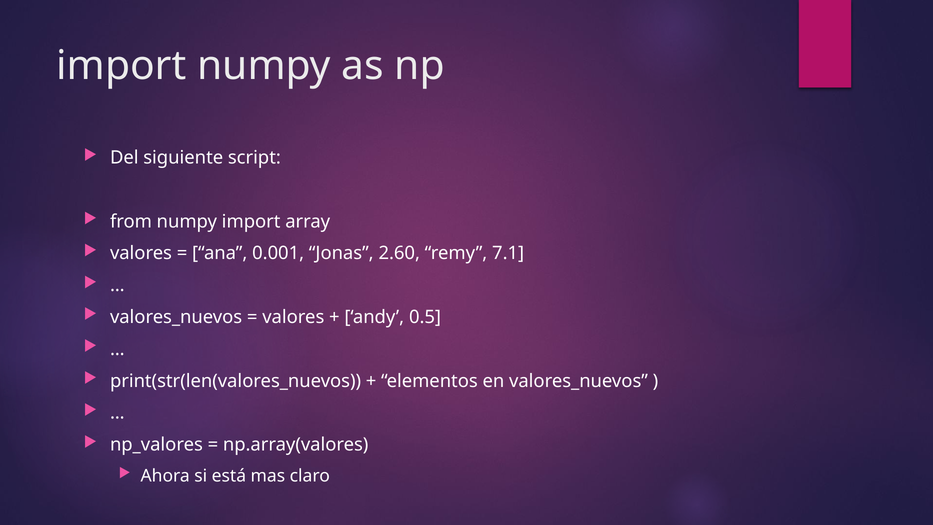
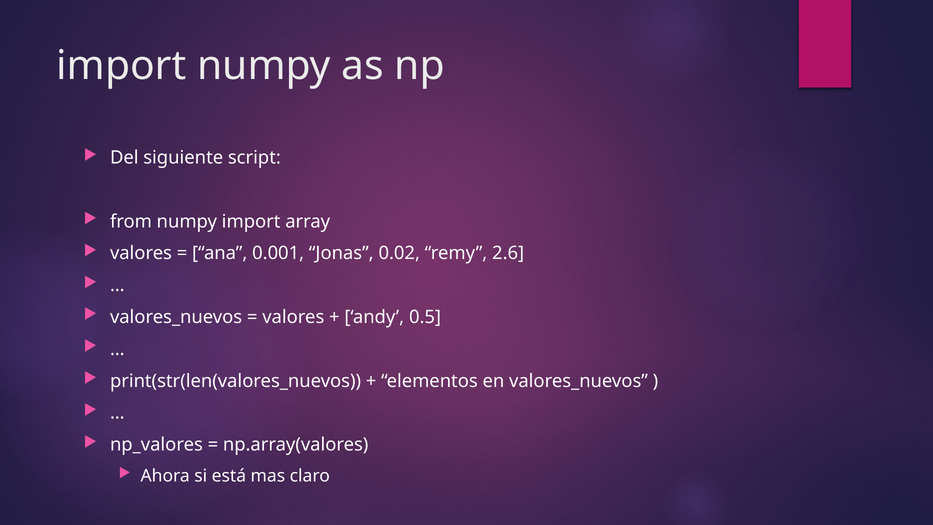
2.60: 2.60 -> 0.02 (399, 253)
7.1: 7.1 -> 2.6 (508, 253)
